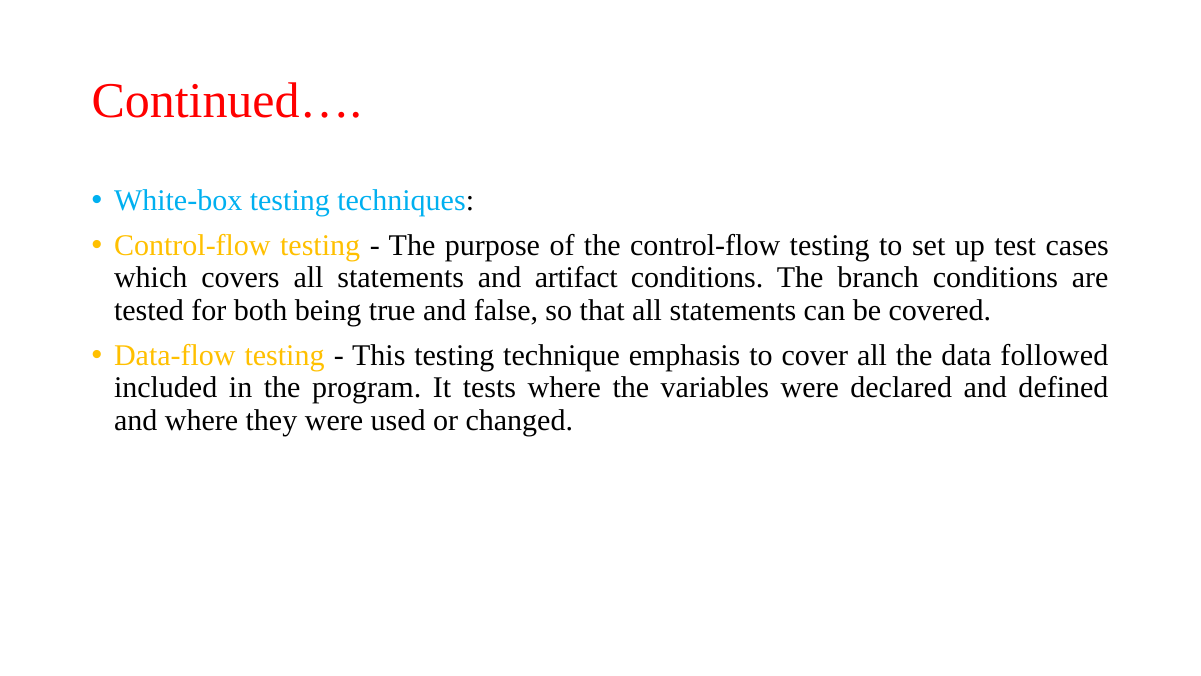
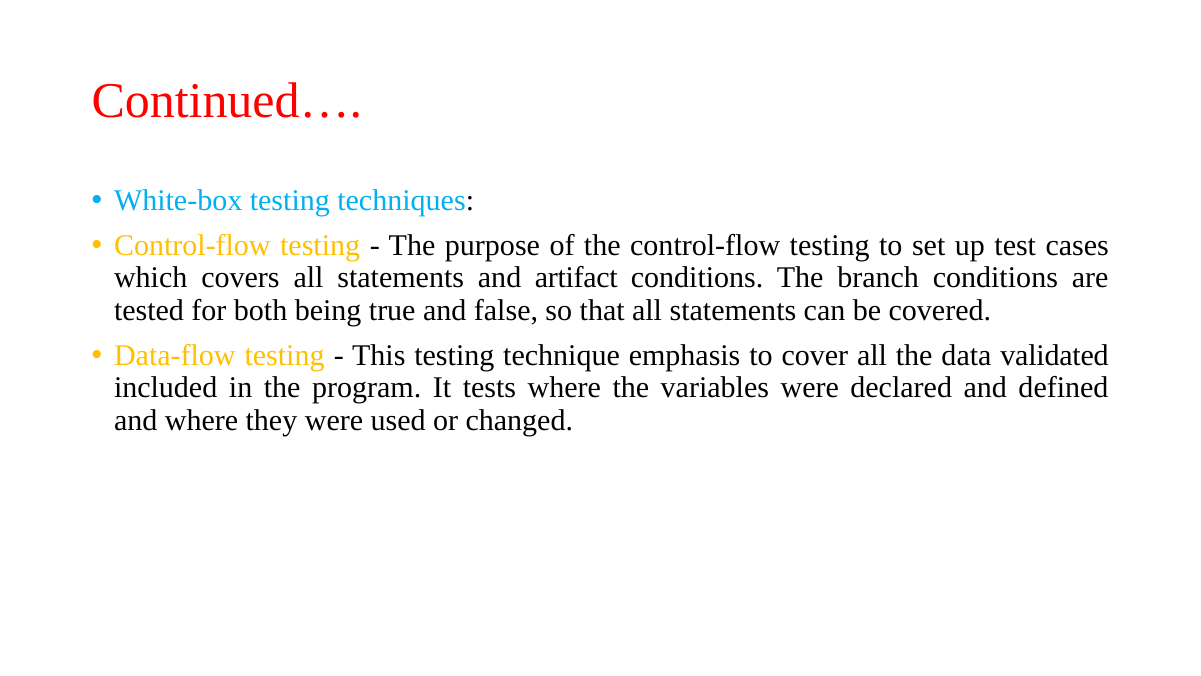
followed: followed -> validated (1055, 355)
